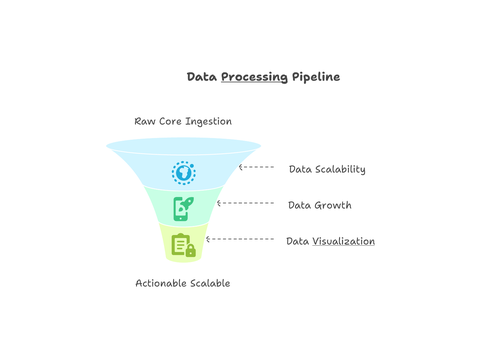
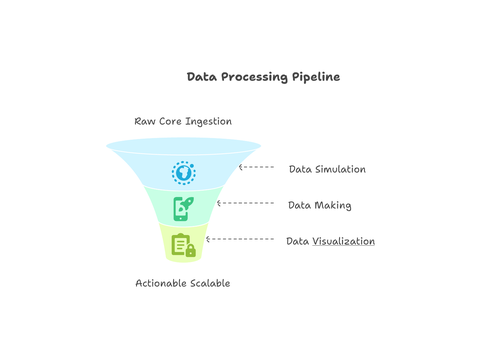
Processing underline: present -> none (254, 77)
Scalability: Scalability -> Simulation (340, 169)
Growth: Growth -> Making (333, 205)
